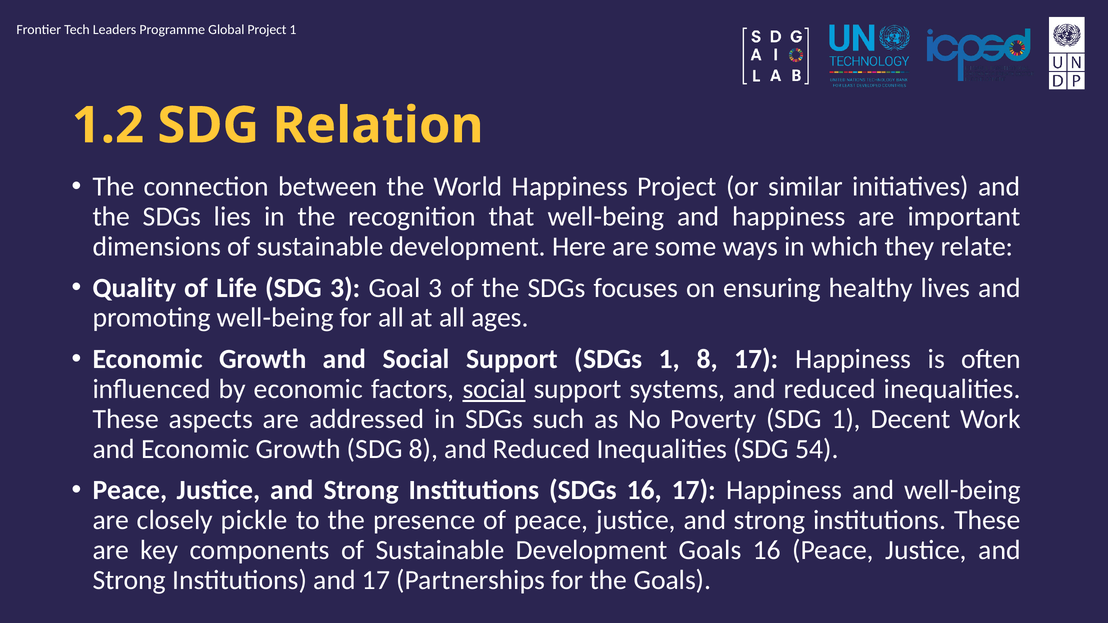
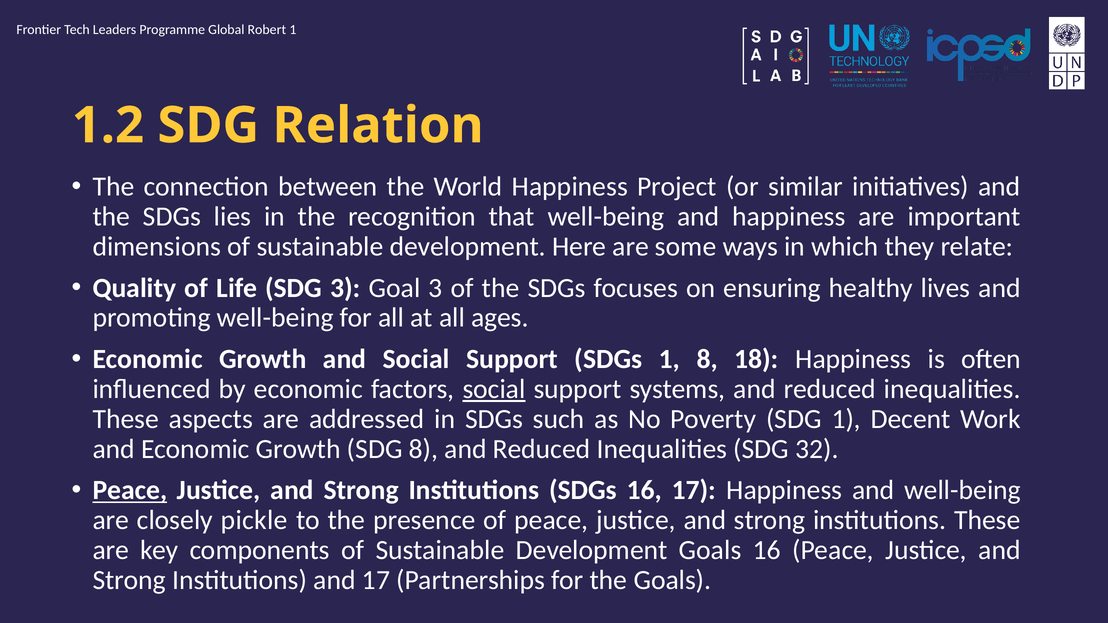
Global Project: Project -> Robert (267, 30)
8 17: 17 -> 18 (756, 359)
54: 54 -> 32 (817, 449)
Peace underline: none -> present (130, 491)
